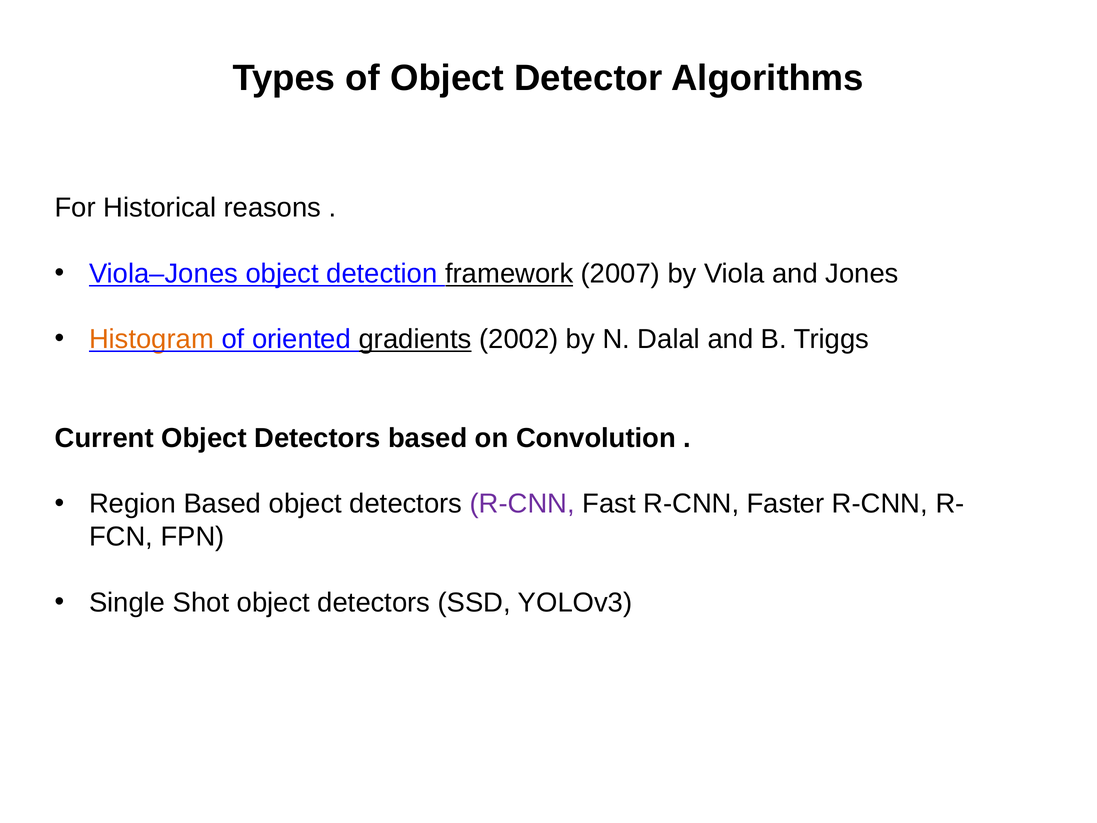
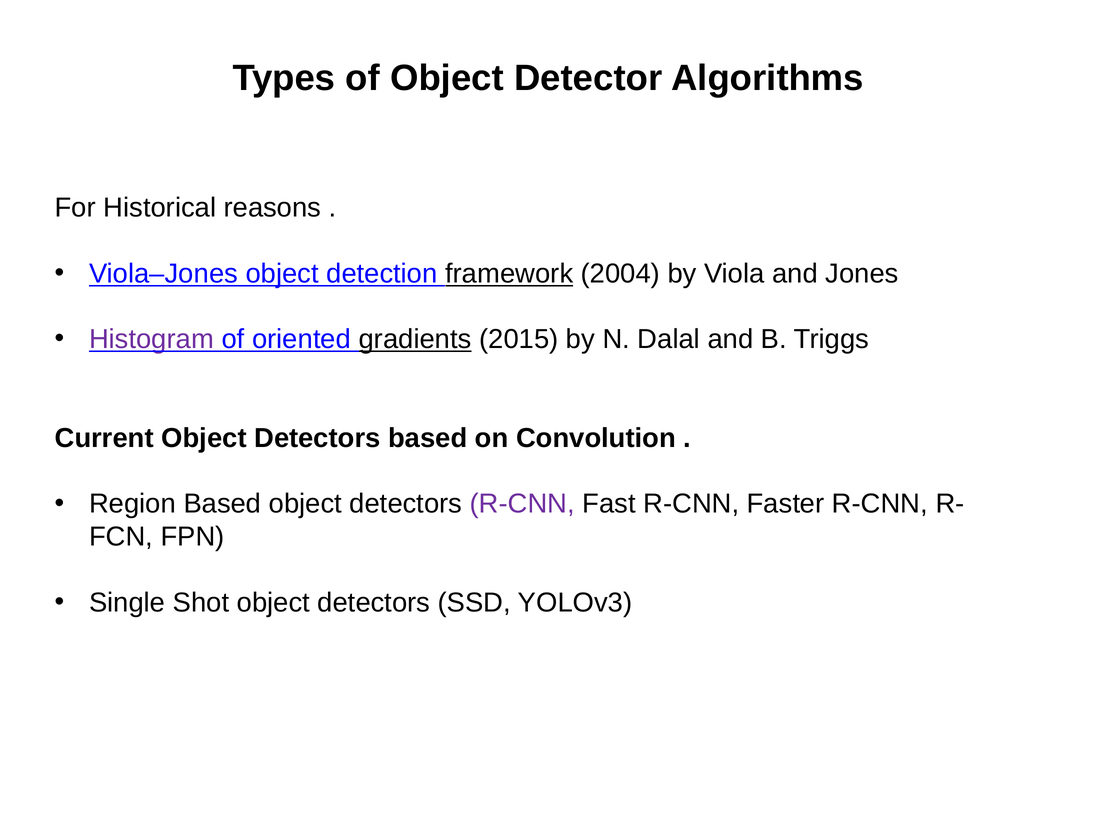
2007: 2007 -> 2004 (620, 273)
Histogram colour: orange -> purple (152, 339)
2002: 2002 -> 2015 (519, 339)
